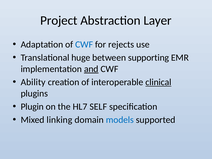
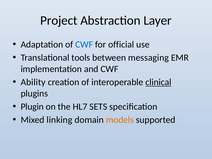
rejects: rejects -> official (121, 44)
huge: huge -> tools (81, 58)
supporting: supporting -> messaging (148, 58)
and underline: present -> none (91, 69)
SELF: SELF -> SETS (98, 107)
models colour: blue -> orange (120, 120)
